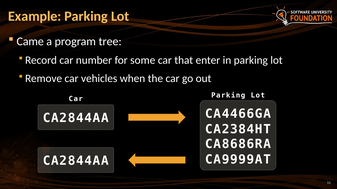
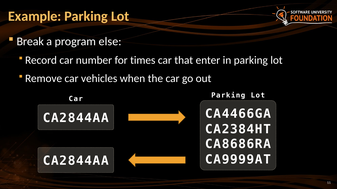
Came: Came -> Break (30, 42)
tree: tree -> else (110, 42)
some: some -> times (143, 60)
